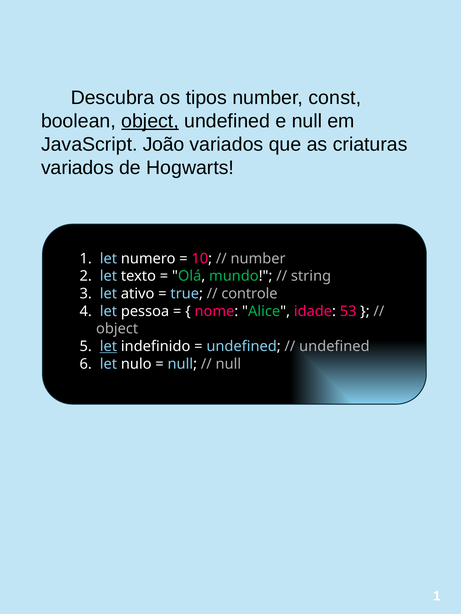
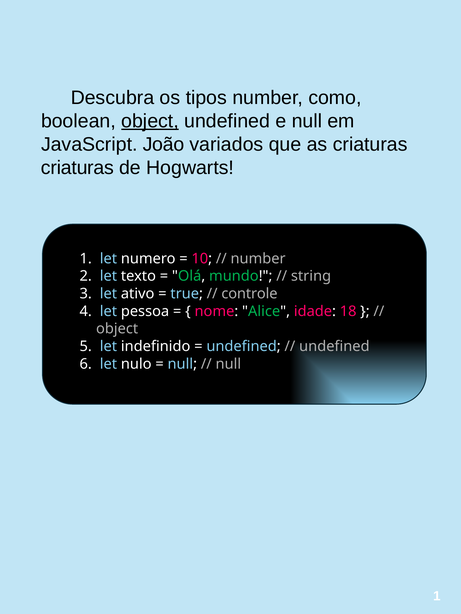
const: const -> como (335, 98)
variados: variados -> criaturas (77, 168)
53: 53 -> 18 (348, 312)
let underline: present -> none (108, 347)
